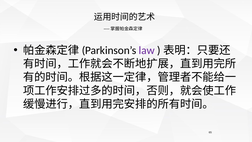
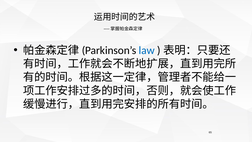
law colour: purple -> blue (147, 50)
